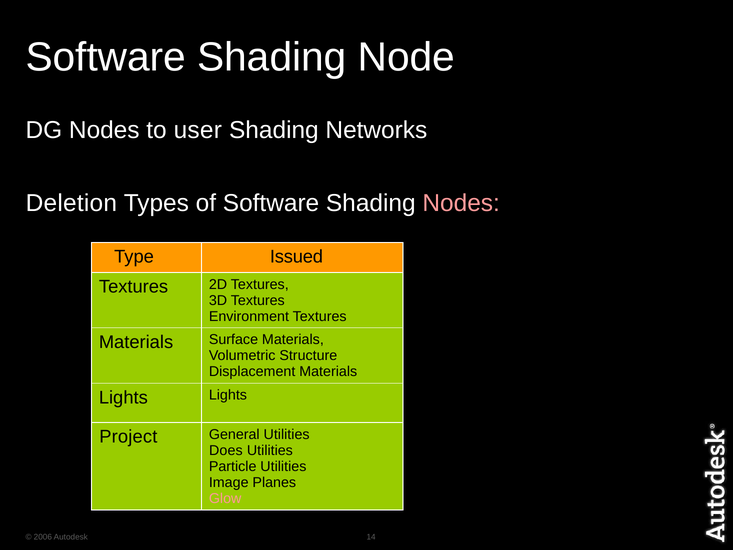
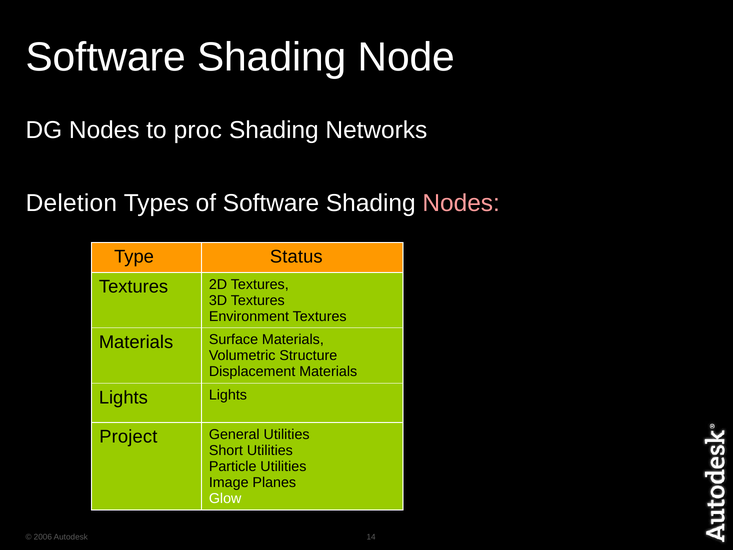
user: user -> proc (198, 130)
Issued: Issued -> Status (296, 257)
Does: Does -> Short (226, 450)
Glow colour: pink -> white (225, 498)
